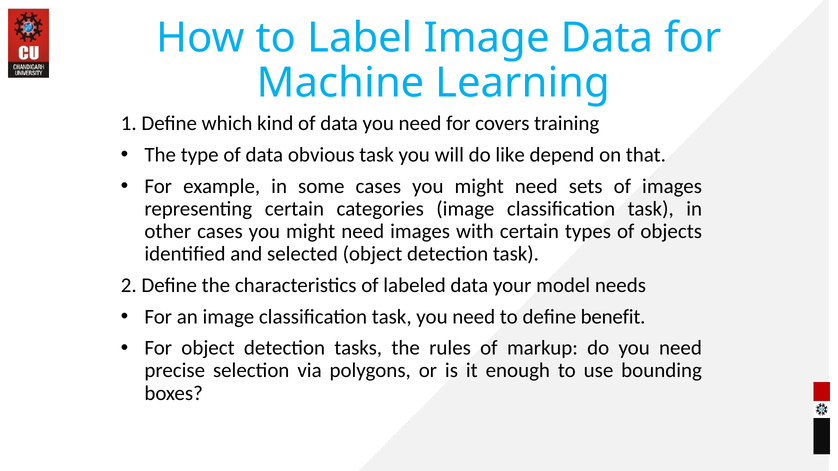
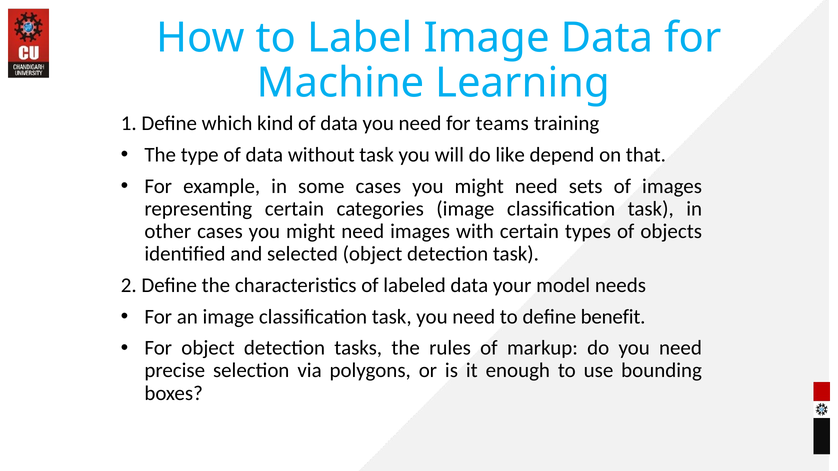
covers: covers -> teams (502, 124)
obvious: obvious -> without (321, 155)
